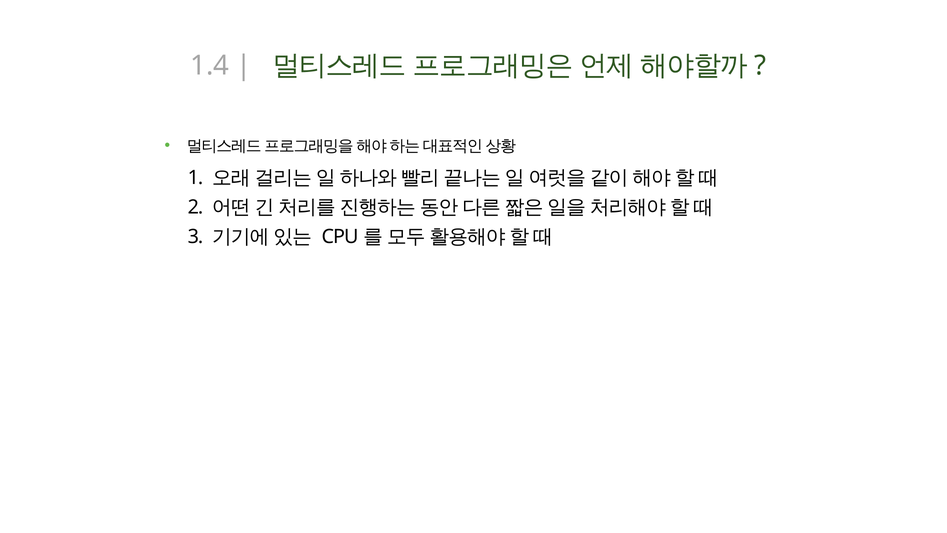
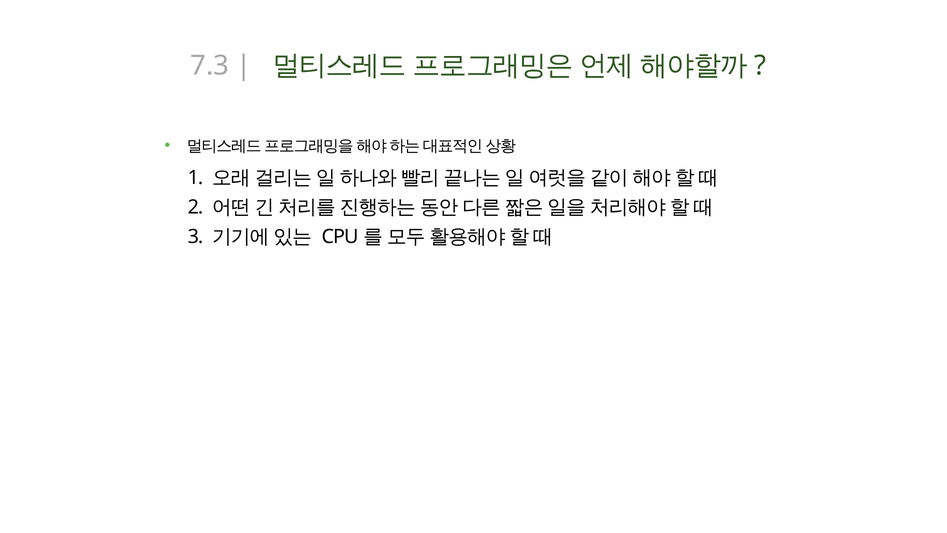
1.4: 1.4 -> 7.3 (210, 65)
